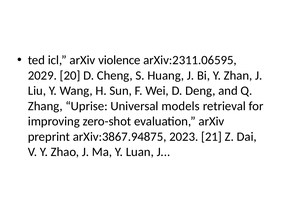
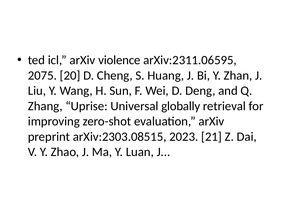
2029: 2029 -> 2075 (42, 75)
models: models -> globally (181, 106)
arXiv:3867.94875: arXiv:3867.94875 -> arXiv:2303.08515 (120, 136)
